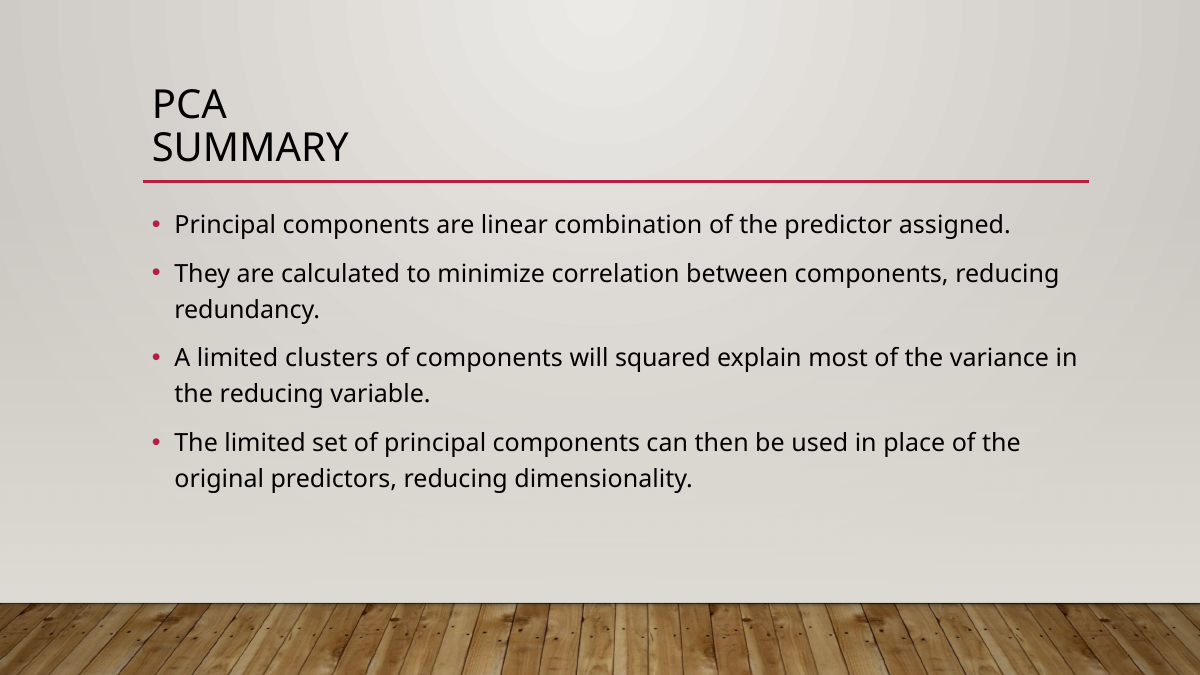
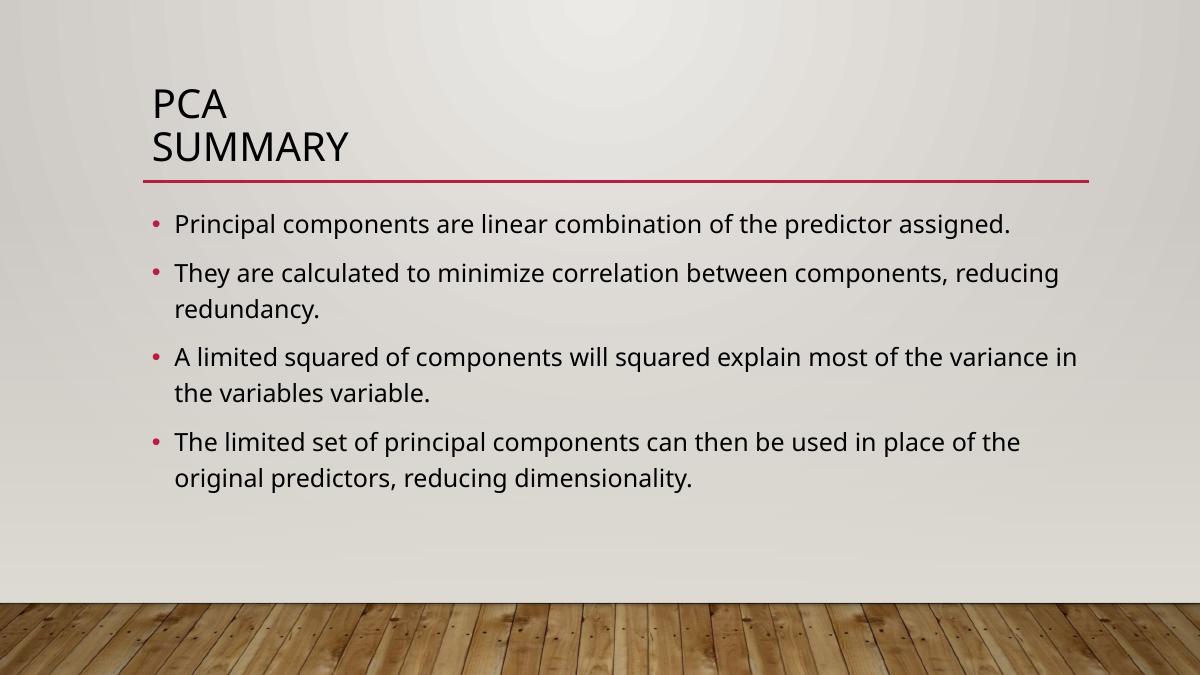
limited clusters: clusters -> squared (332, 359)
the reducing: reducing -> variables (272, 395)
